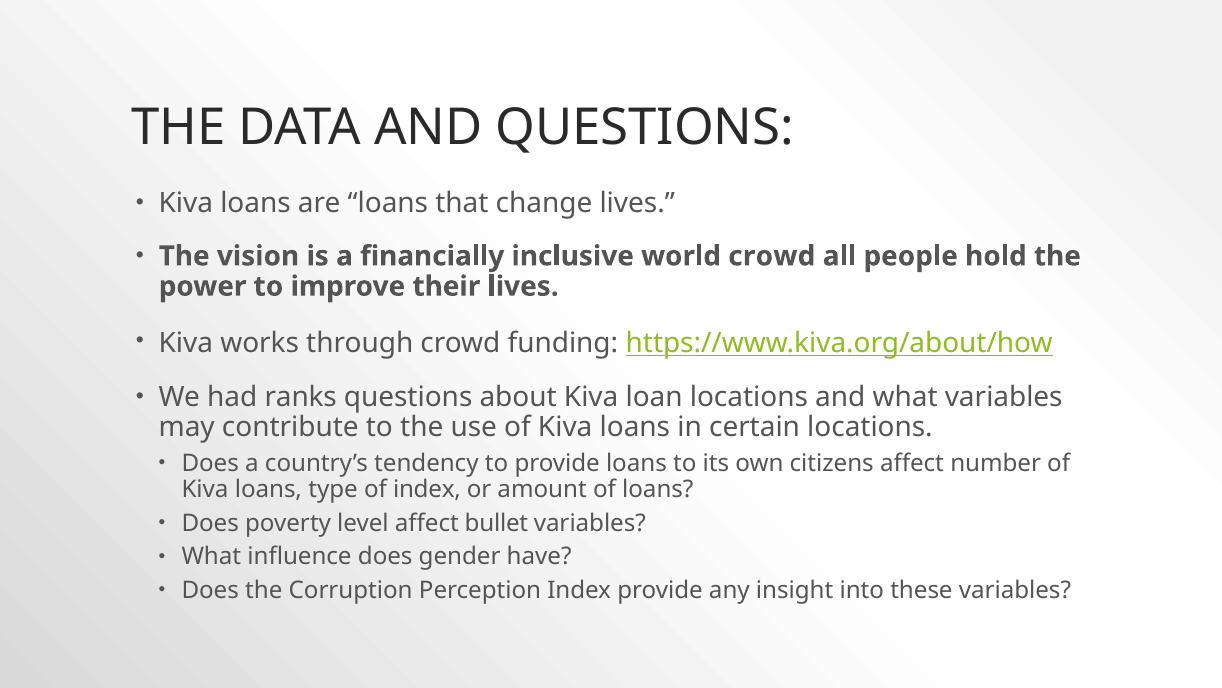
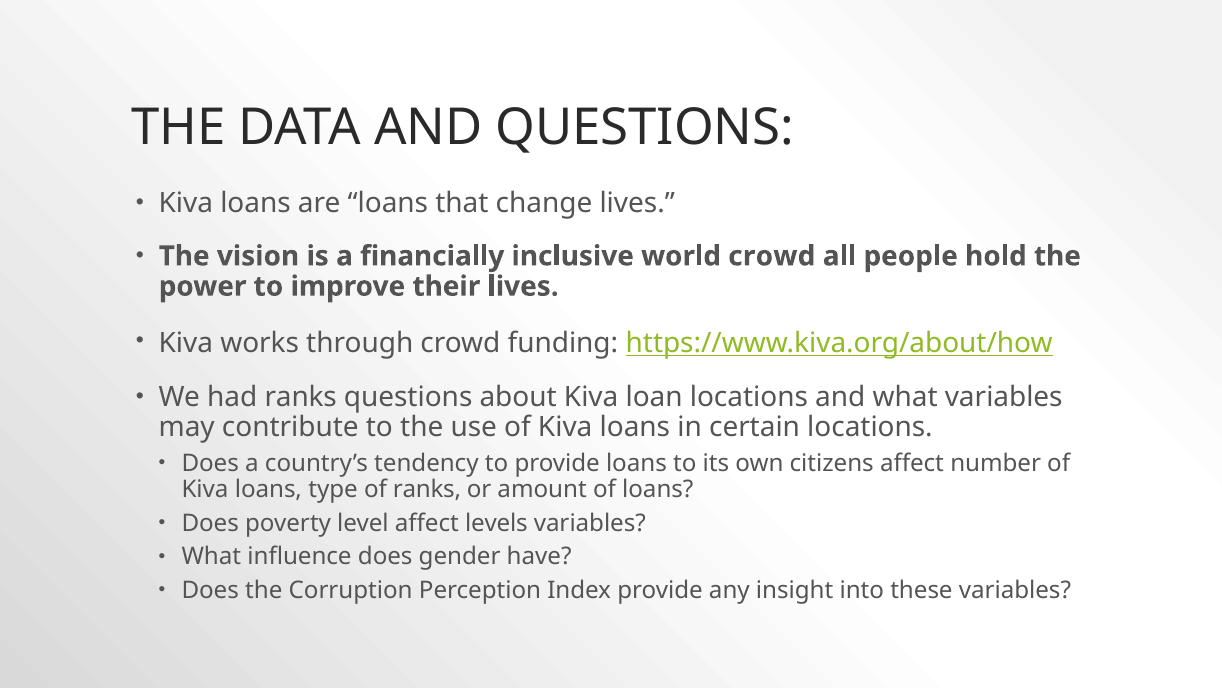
of index: index -> ranks (427, 489)
bullet: bullet -> levels (496, 523)
